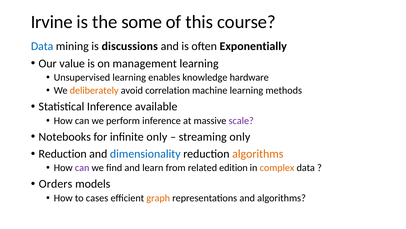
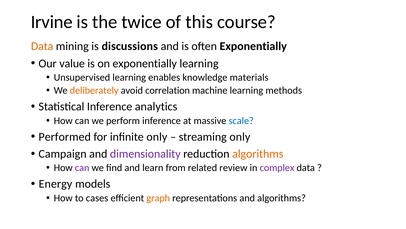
some: some -> twice (142, 22)
Data colour: blue -> orange (42, 46)
on management: management -> exponentially (145, 63)
hardware: hardware -> materials (249, 77)
available: available -> analytics (156, 106)
scale colour: purple -> blue (241, 120)
Notebooks: Notebooks -> Performed (65, 136)
Reduction: Reduction -> Campaign (63, 153)
dimensionality colour: blue -> purple (145, 153)
edition: edition -> review (233, 167)
complex colour: orange -> purple (277, 167)
Orders: Orders -> Energy (56, 184)
